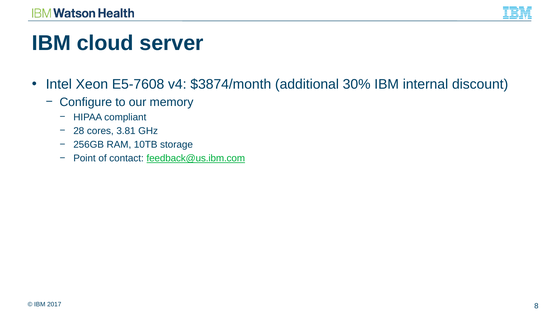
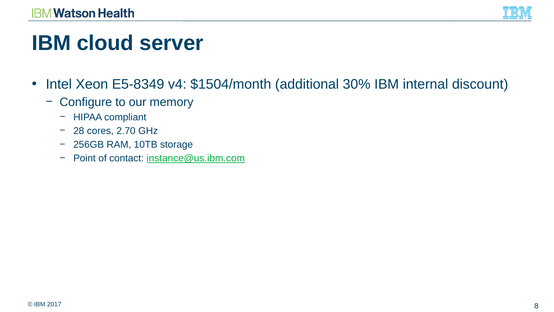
E5-7608: E5-7608 -> E5-8349 (138, 84)
$3874/month: $3874/month -> $1504/month (231, 84)
3.81: 3.81 -> 2.70 (126, 131)
feedback@us.ibm.com: feedback@us.ibm.com -> instance@us.ibm.com (196, 158)
